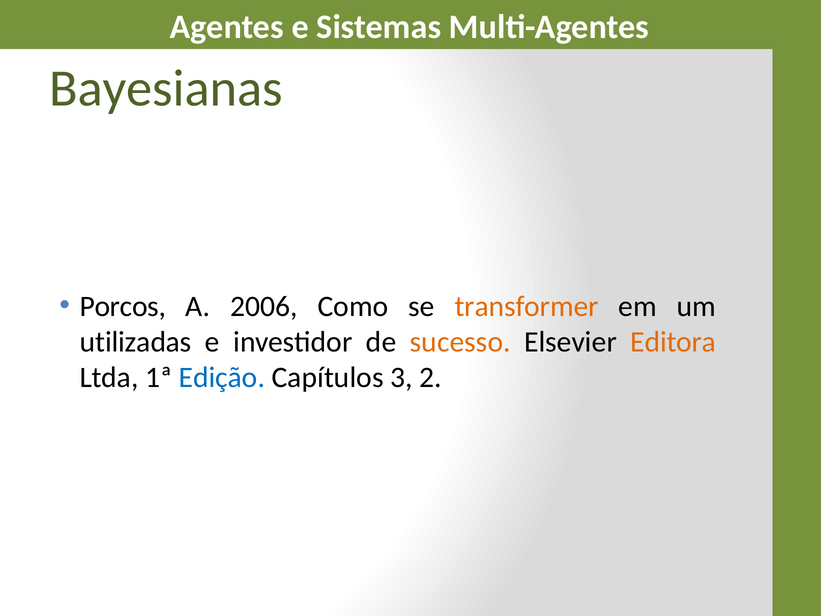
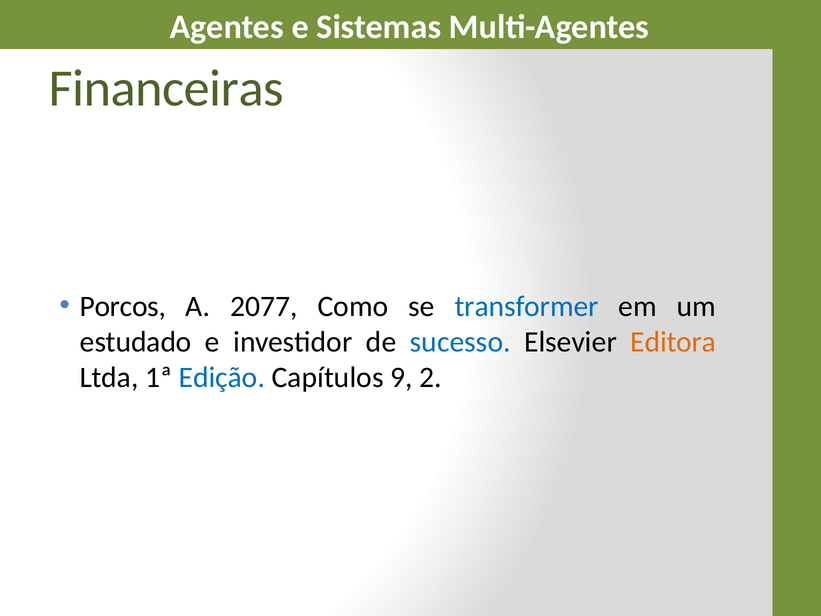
Bayesianas: Bayesianas -> Financeiras (166, 88)
2006: 2006 -> 2077 (264, 306)
transformer colour: orange -> blue (527, 306)
utilizadas: utilizadas -> estudado (136, 342)
sucesso colour: orange -> blue (460, 342)
3: 3 -> 9 (402, 377)
